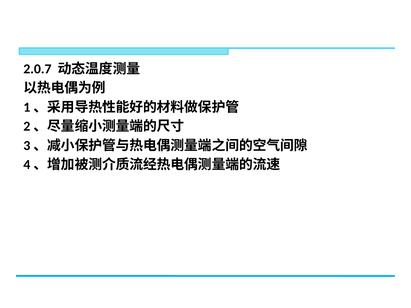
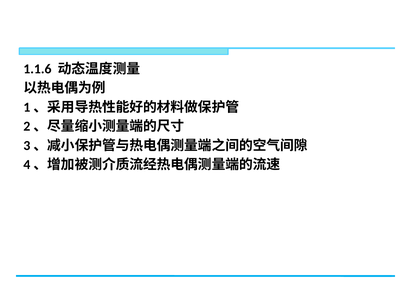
2.0.7: 2.0.7 -> 1.1.6 (37, 69)
